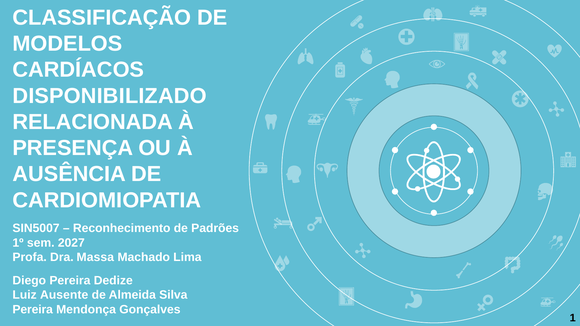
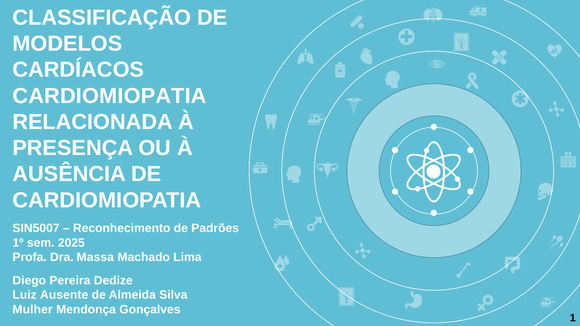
DISPONIBILIZADO: DISPONIBILIZADO -> CARDIOMIOPATIA (110, 96)
2027: 2027 -> 2025 (71, 243)
Pereira: Pereira -> Mulher (33, 310)
